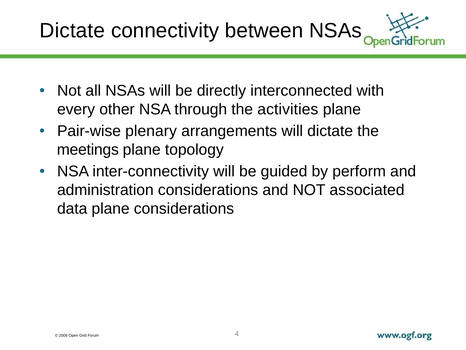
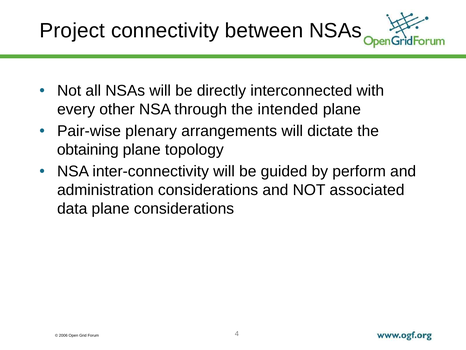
Dictate: Dictate -> Project (72, 31)
activities: activities -> intended (288, 109)
meetings: meetings -> obtaining (88, 149)
